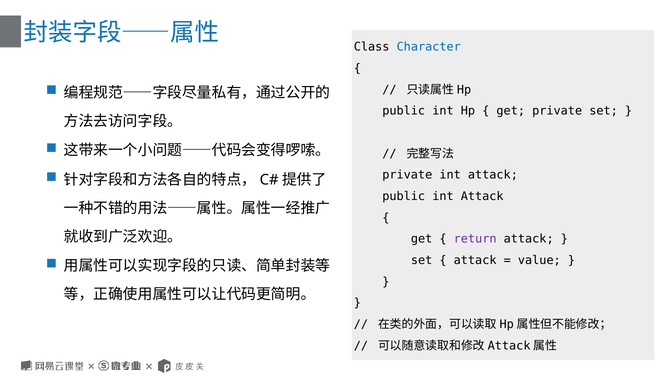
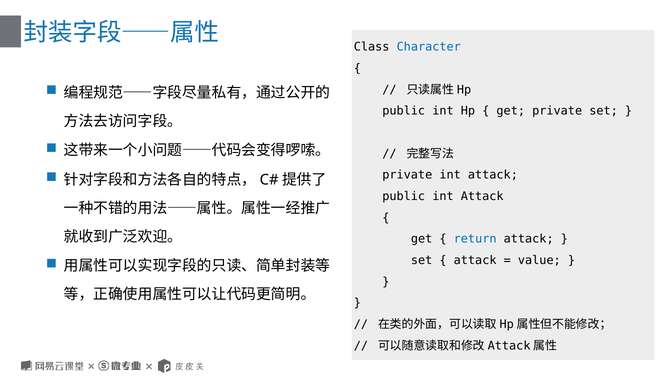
return colour: purple -> blue (475, 239)
